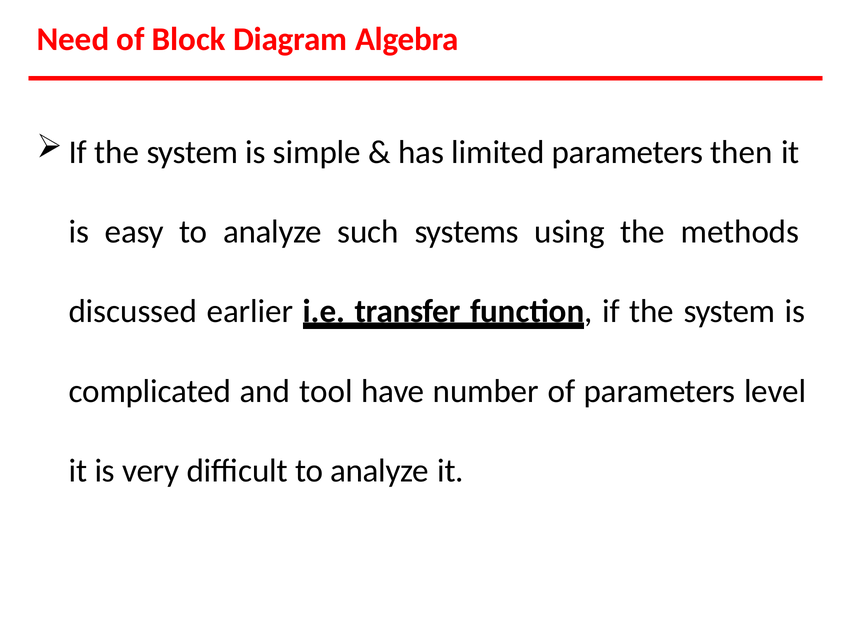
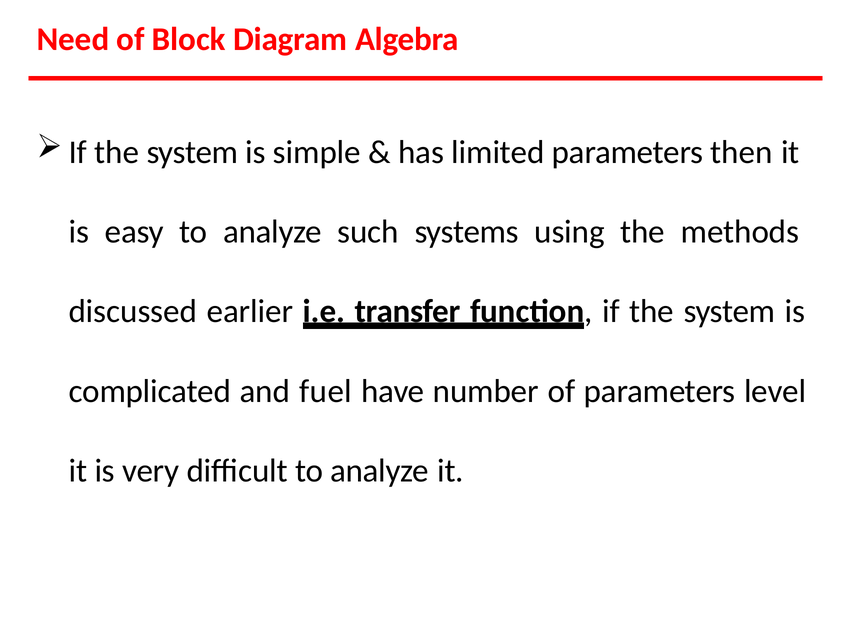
tool: tool -> fuel (326, 391)
